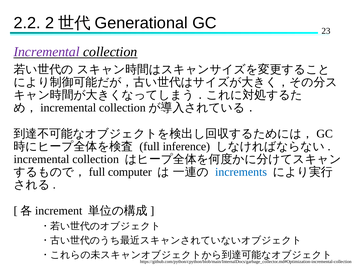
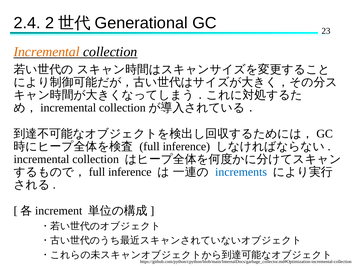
2.2: 2.2 -> 2.4 (27, 23)
Incremental colour: purple -> orange (47, 52)
computer: computer -> inference (130, 172)
